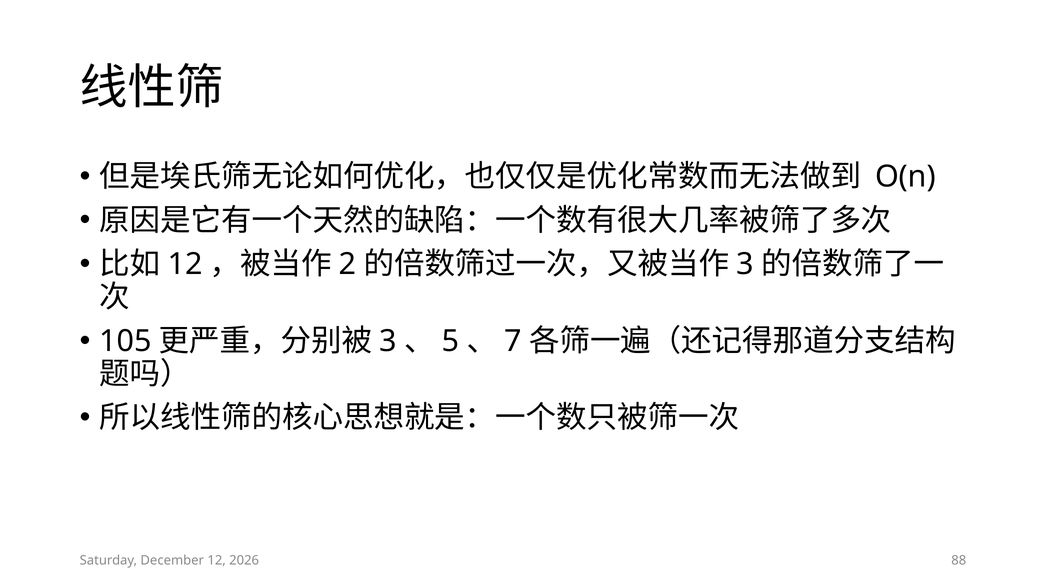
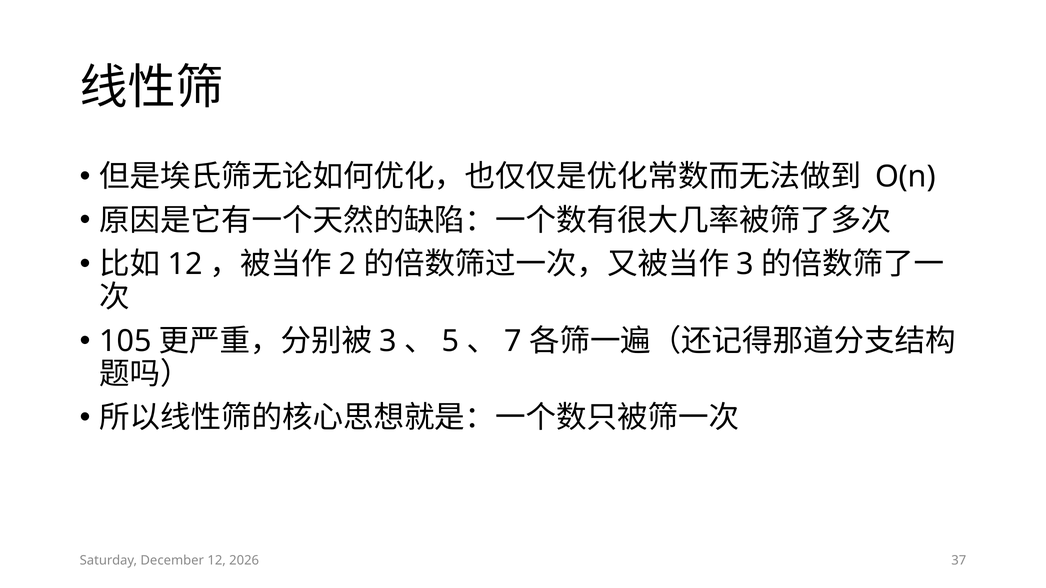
88: 88 -> 37 (959, 561)
